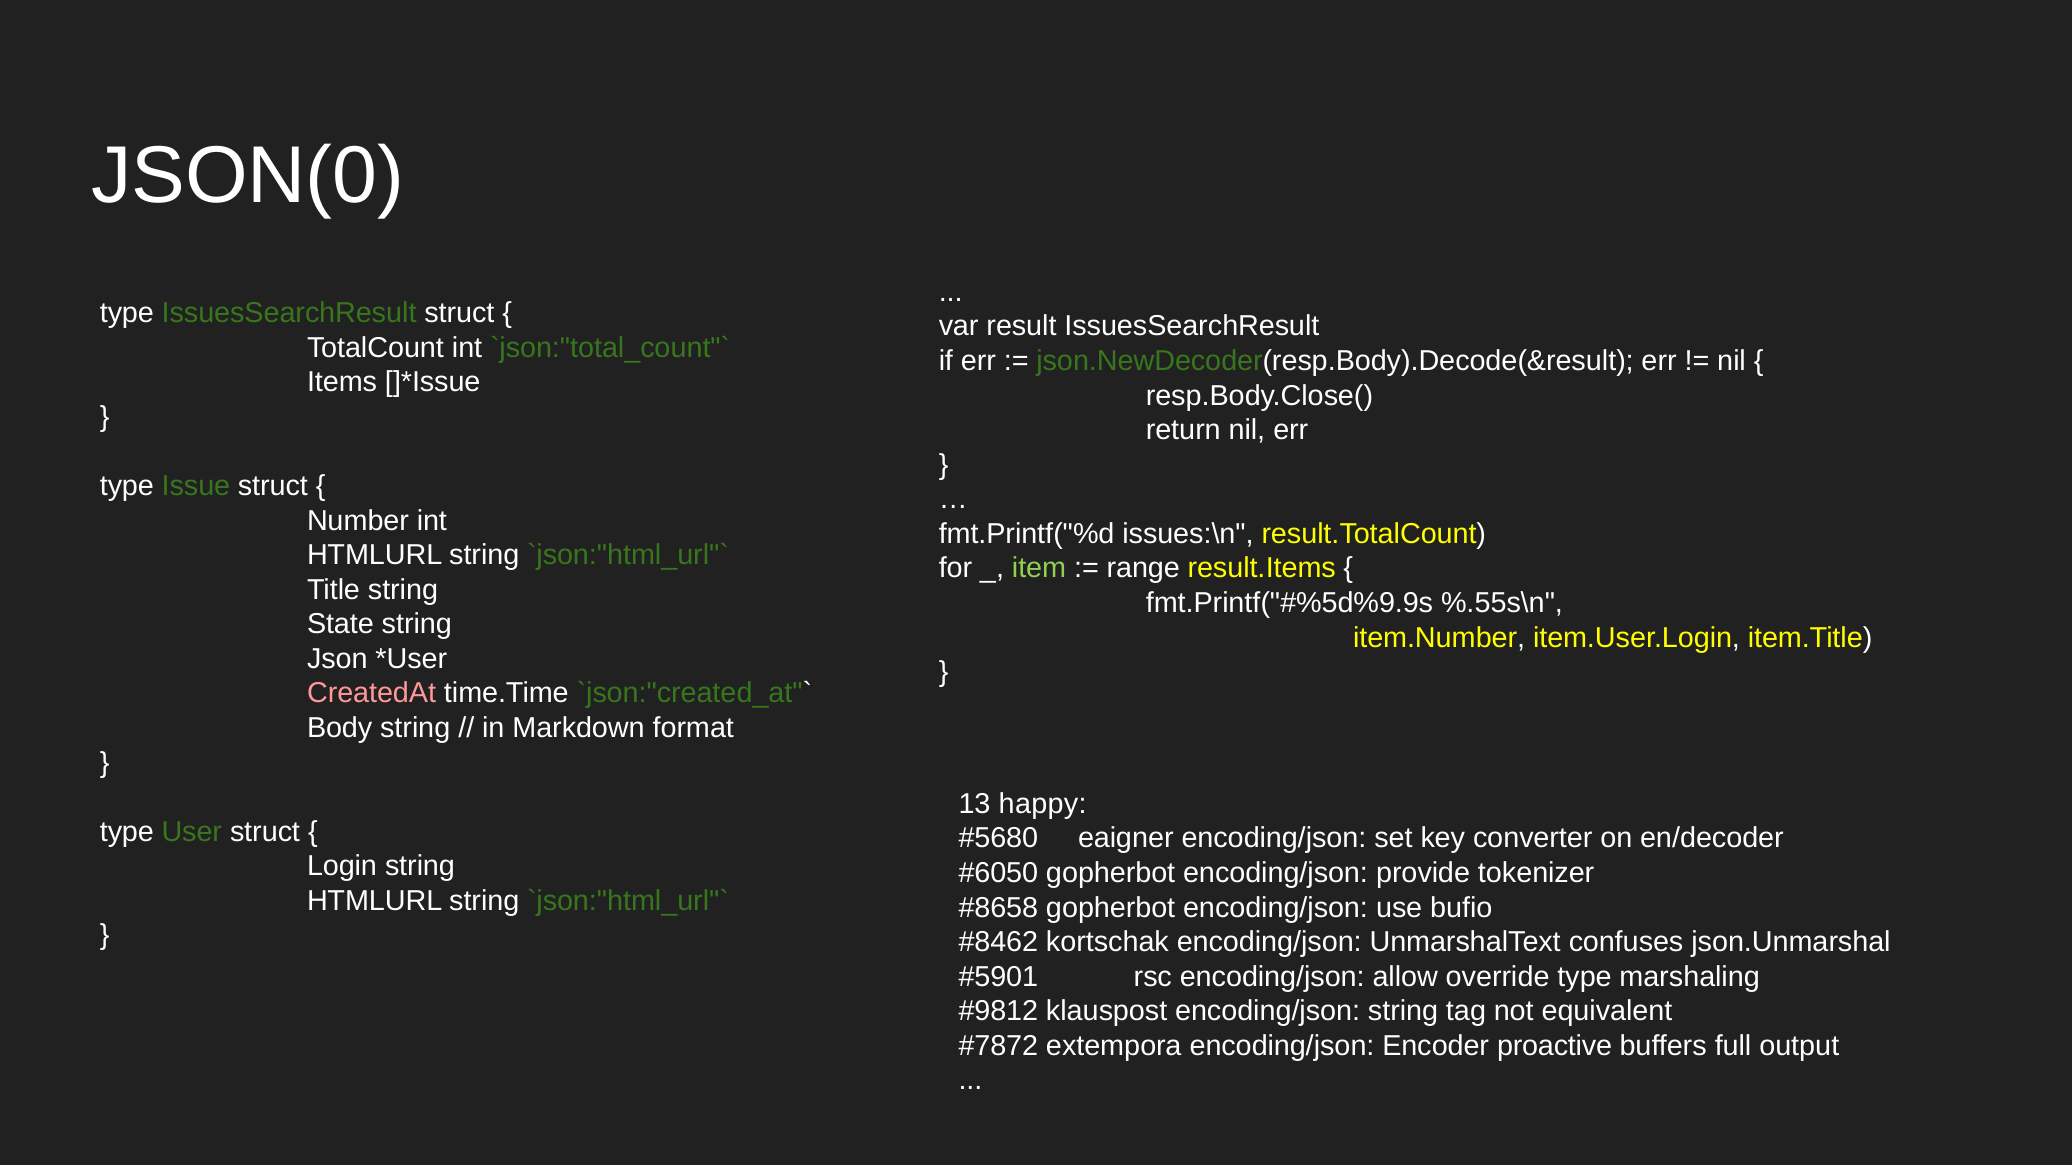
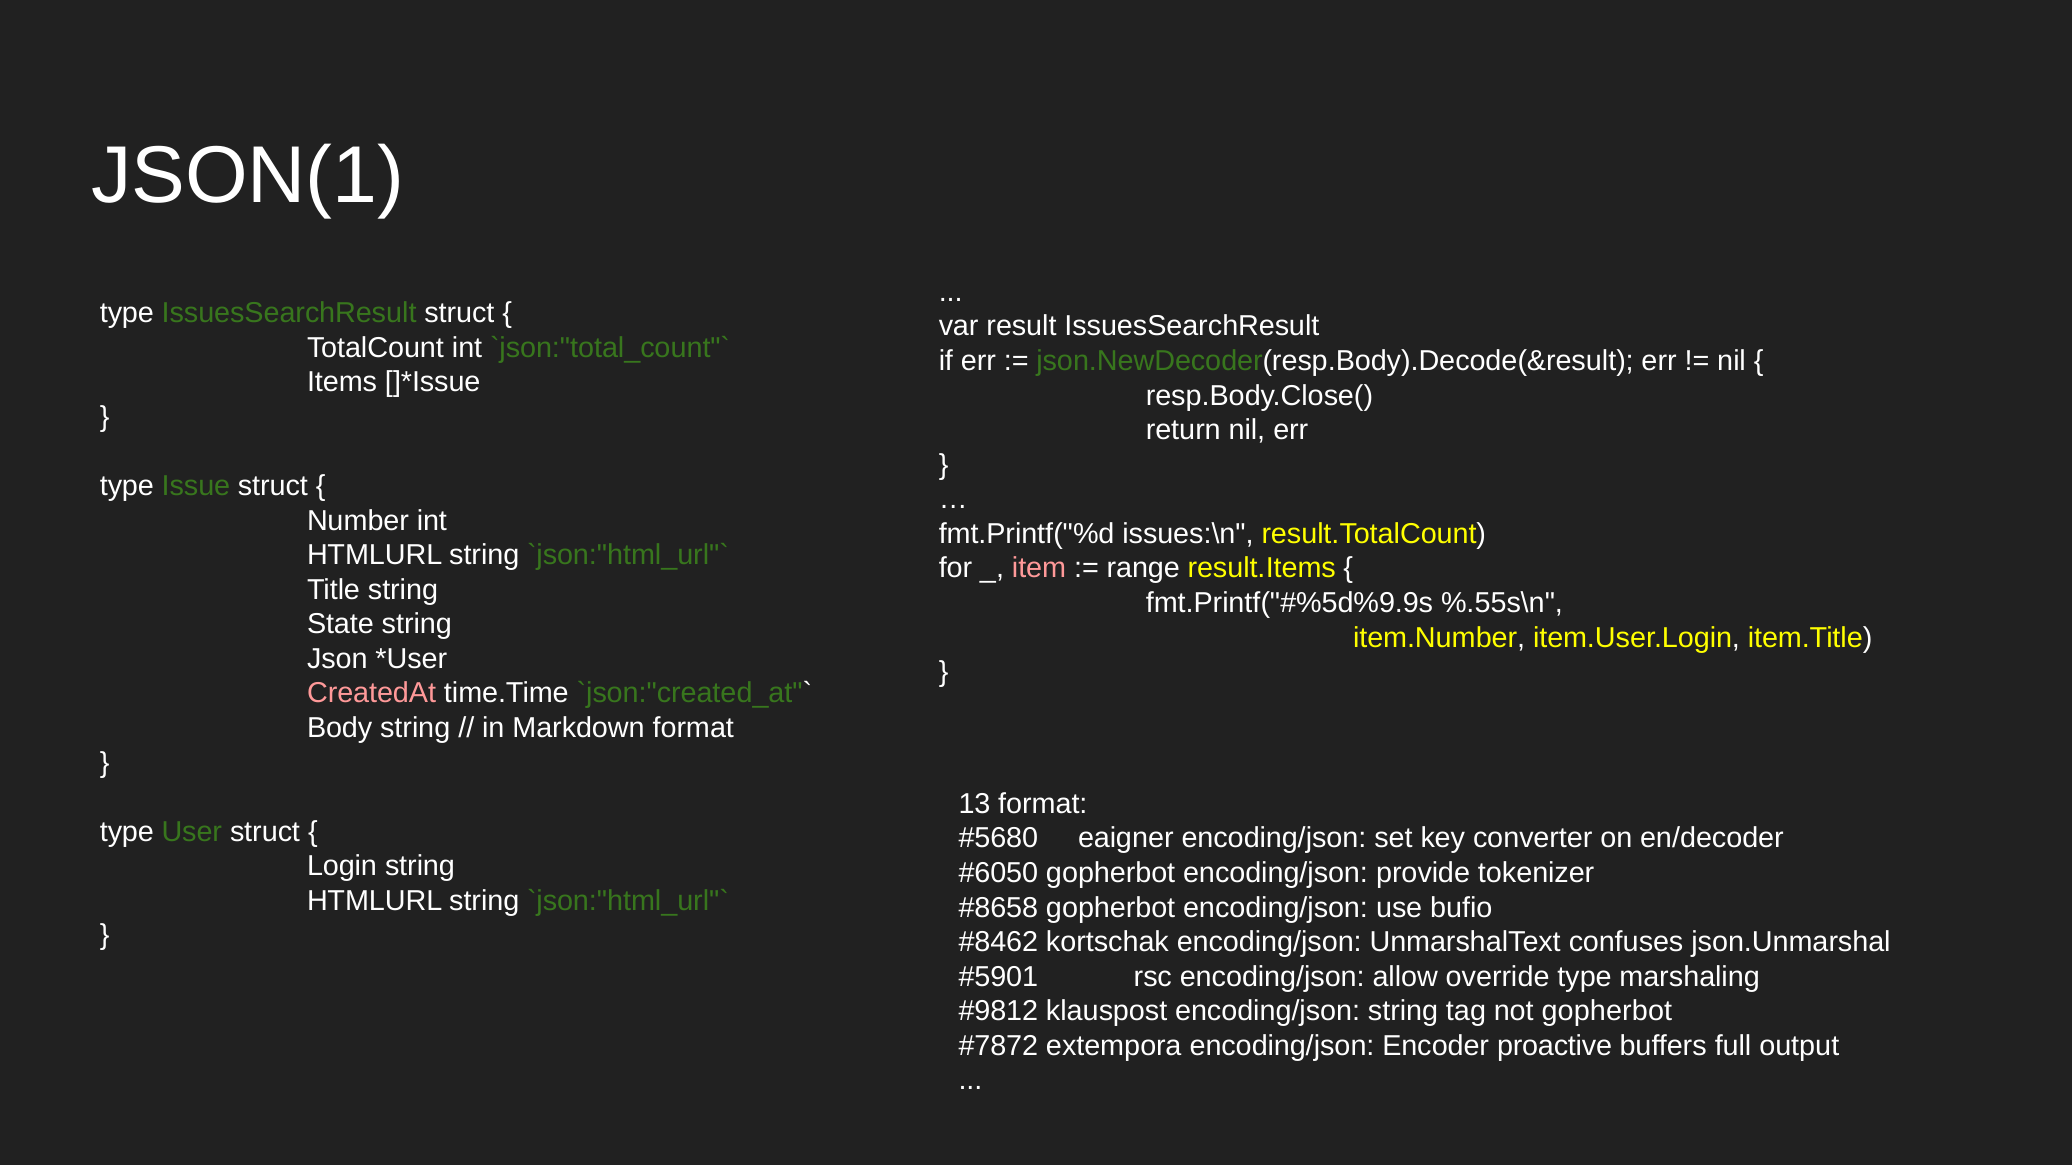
JSON(0: JSON(0 -> JSON(1 (248, 176)
item colour: light green -> pink (1039, 569)
13 happy: happy -> format (1043, 804)
not equivalent: equivalent -> gopherbot (1607, 1012)
